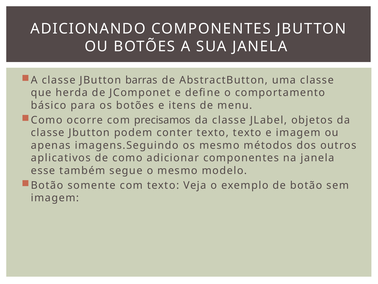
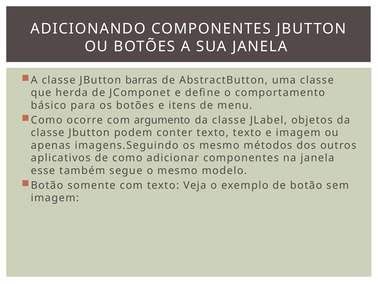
precisamos: precisamos -> argumento (162, 120)
